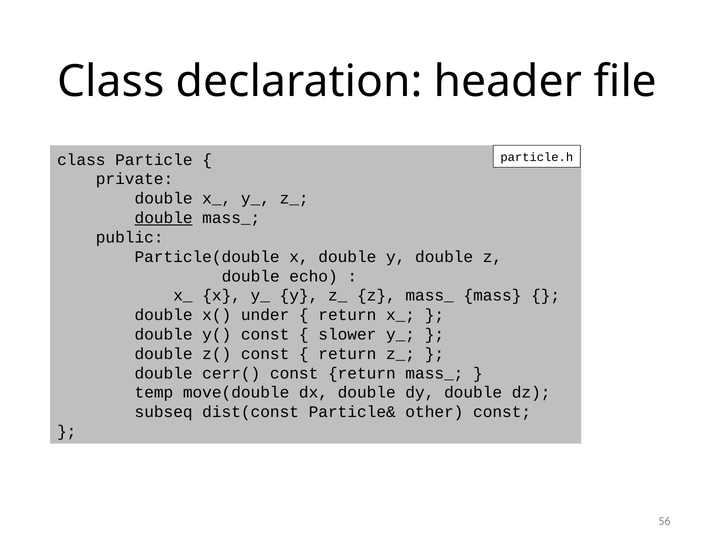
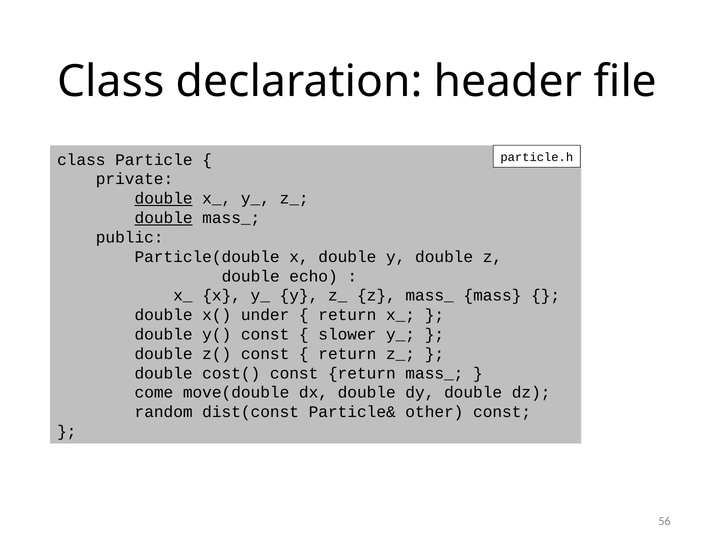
double underline: none -> present (164, 199)
cerr(: cerr( -> cost( (231, 373)
temp: temp -> come (154, 393)
subseq: subseq -> random (164, 412)
